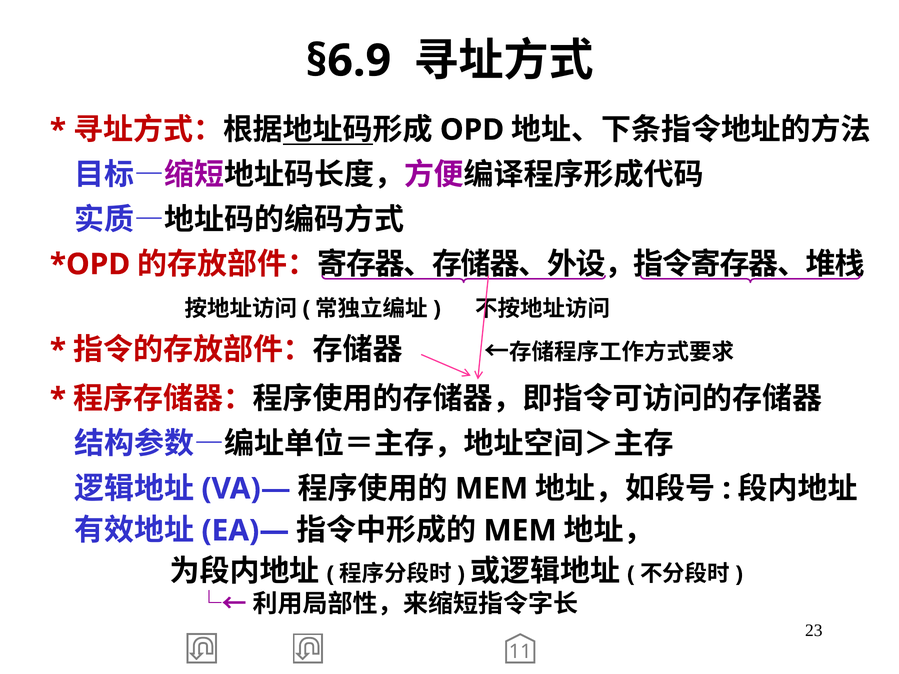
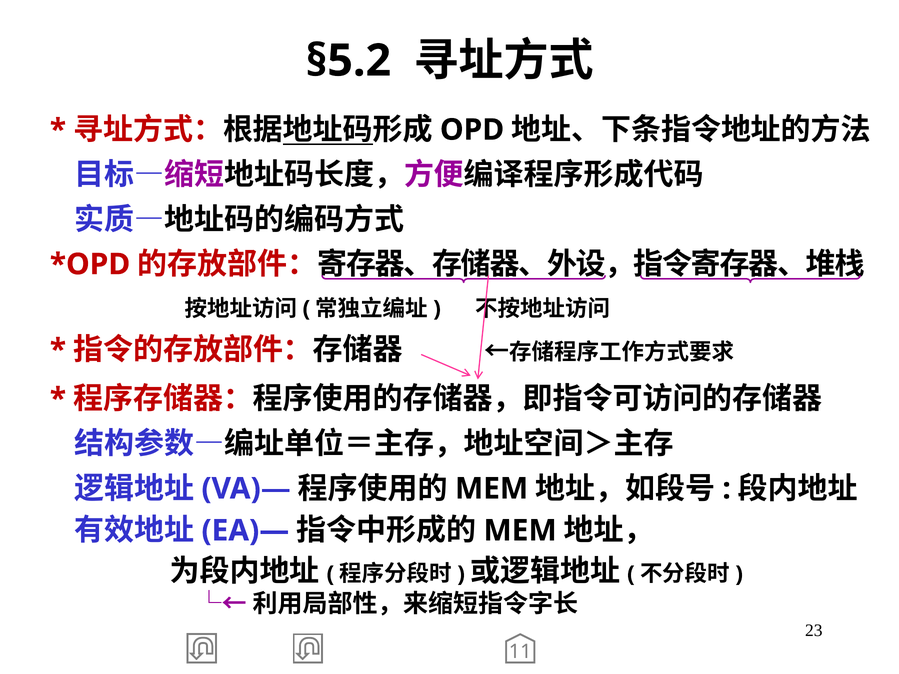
§6.9: §6.9 -> §5.2 (348, 61)
